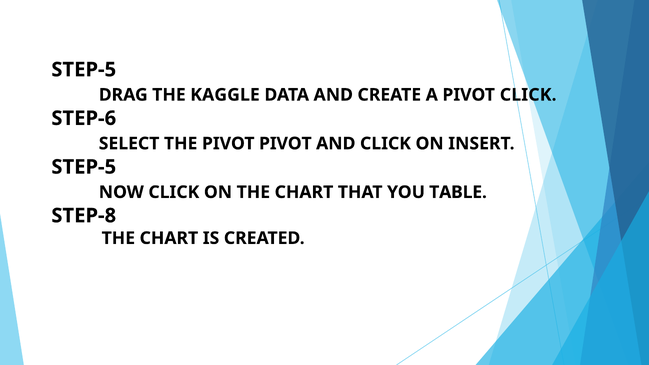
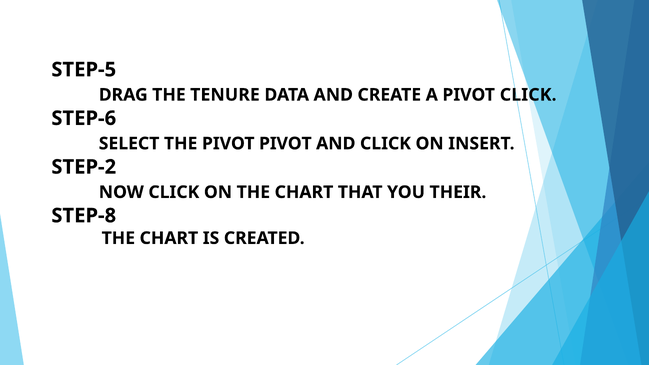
KAGGLE: KAGGLE -> TENURE (225, 95)
STEP-5: STEP-5 -> STEP-2 (84, 167)
TABLE: TABLE -> THEIR (458, 192)
